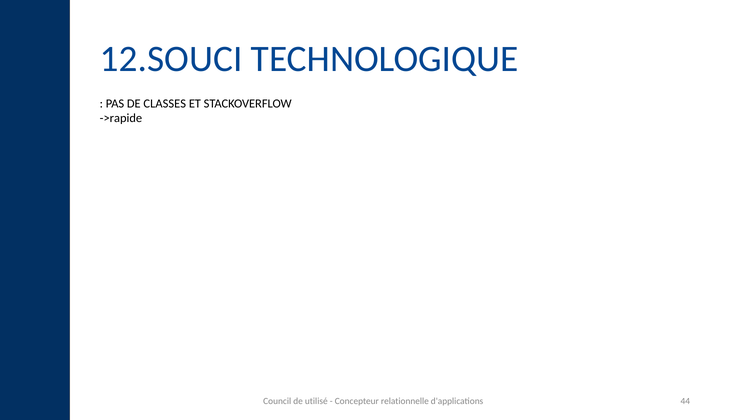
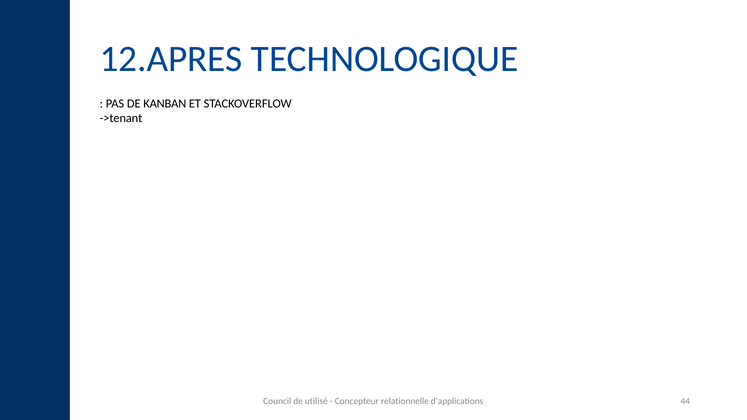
12.SOUCI: 12.SOUCI -> 12.APRES (171, 59)
CLASSES: CLASSES -> KANBAN (165, 103)
->rapide: ->rapide -> ->tenant (121, 118)
